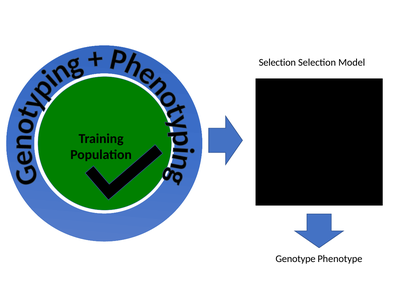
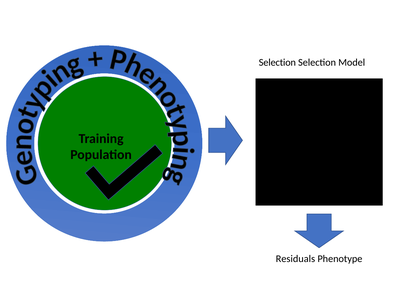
Genotype: Genotype -> Residuals (295, 259)
